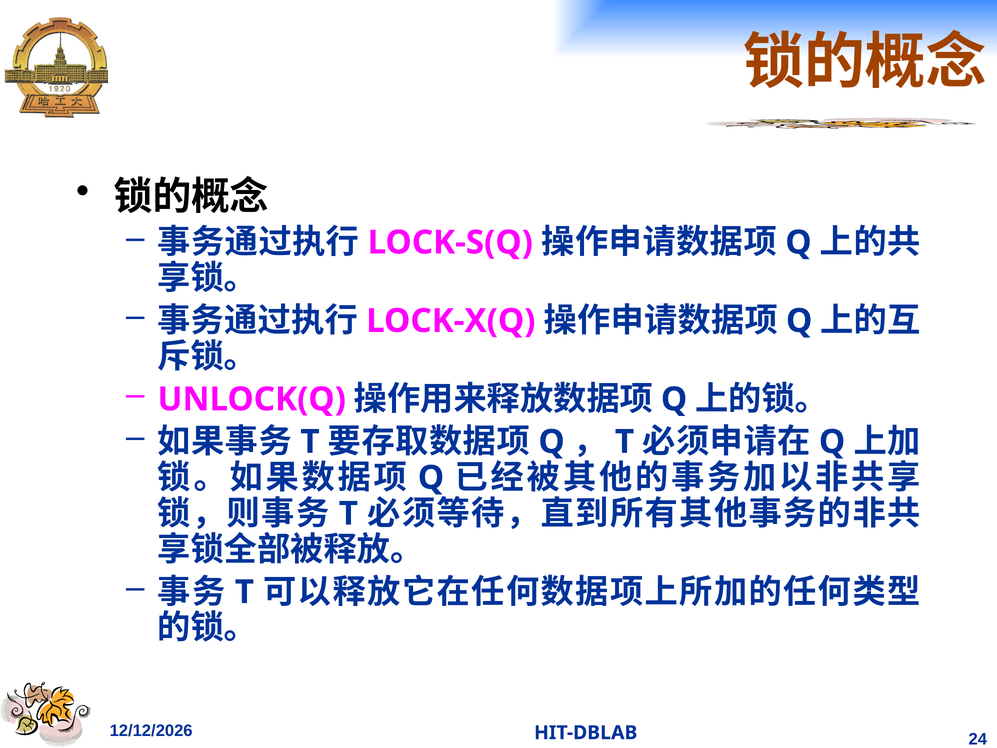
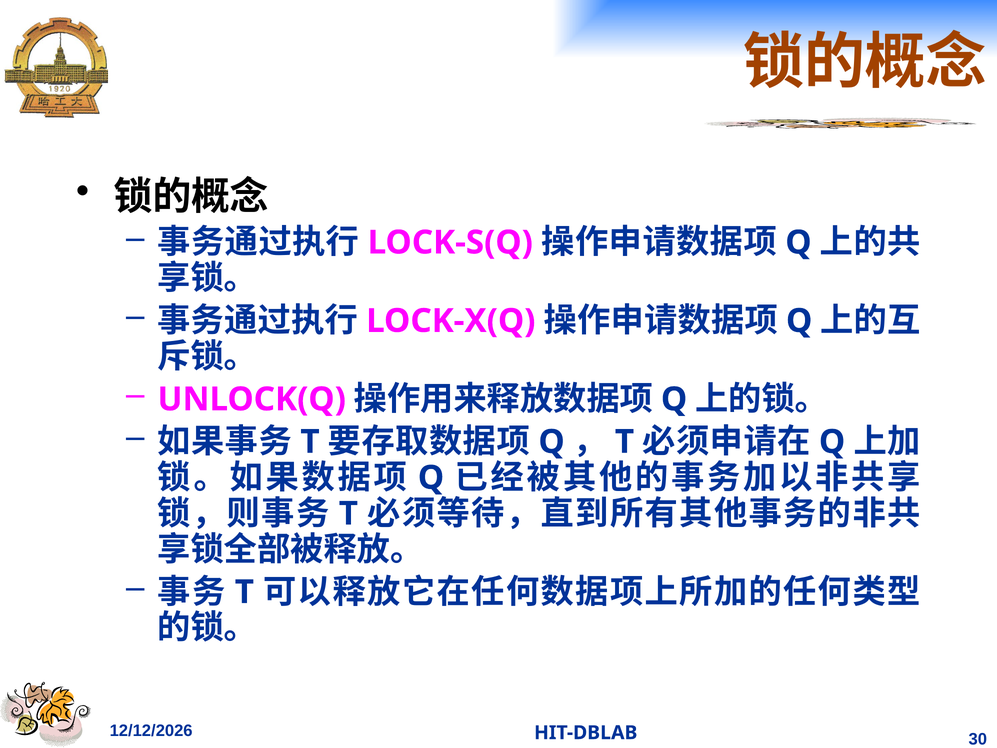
24: 24 -> 30 (978, 739)
